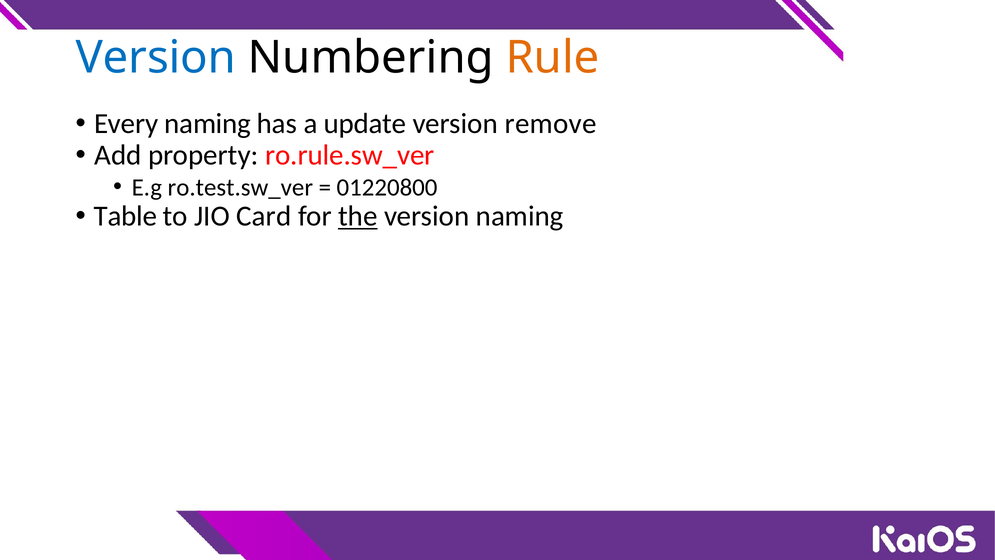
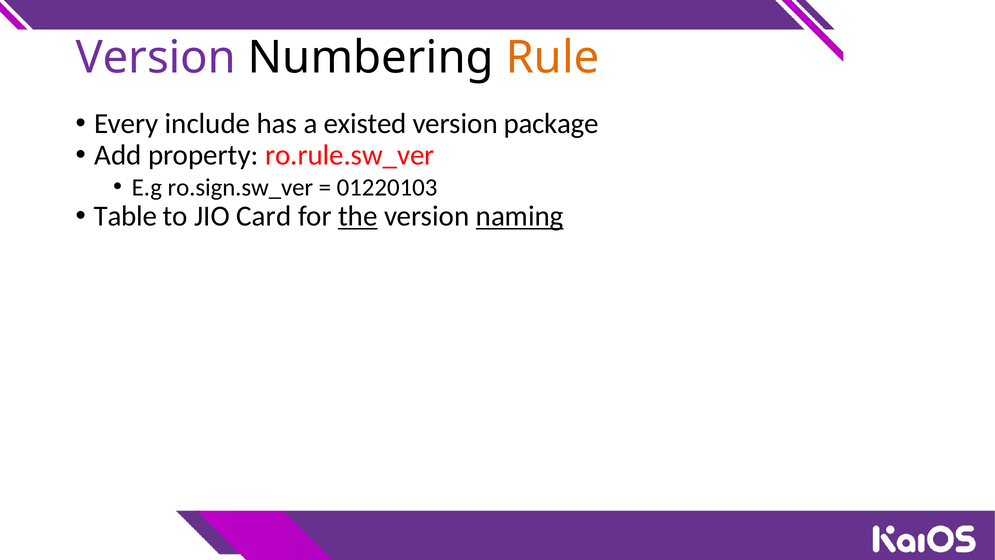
Version colour: blue -> purple (156, 58)
Every naming: naming -> include (208, 124)
update: update -> existed (365, 124)
remove: remove -> package (551, 124)
ro.test.sw_ver: ro.test.sw_ver -> ro.sign.sw_ver (240, 187)
01220800: 01220800 -> 01220103 (387, 187)
naming underline: none -> present (520, 216)
